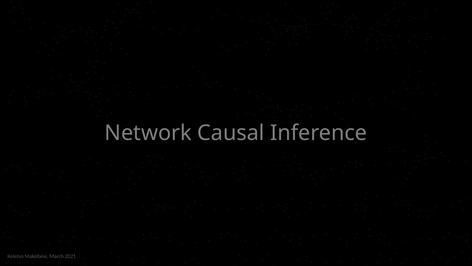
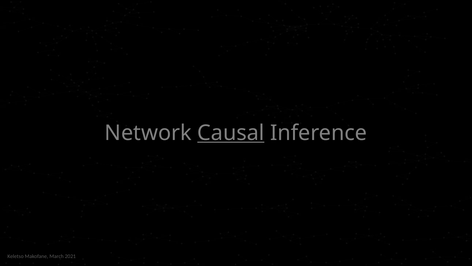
Causal underline: none -> present (231, 133)
